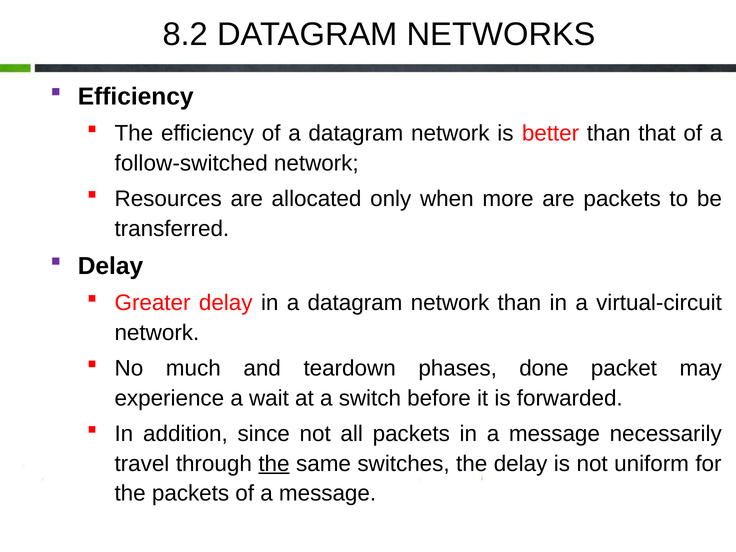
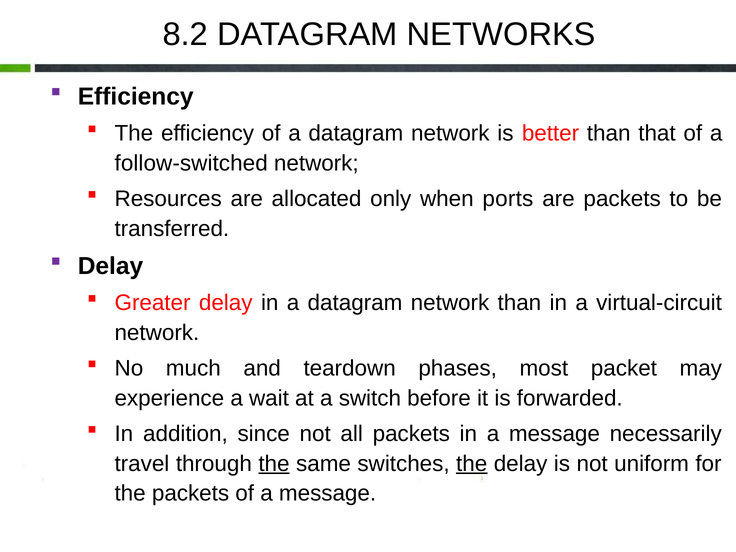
more: more -> ports (508, 199)
done: done -> most (544, 368)
the underline: none -> present (472, 464)
